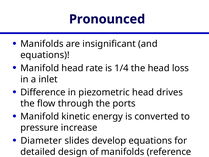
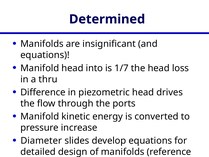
Pronounced: Pronounced -> Determined (107, 19)
rate: rate -> into (94, 68)
1/4: 1/4 -> 1/7 (121, 68)
inlet: inlet -> thru (48, 79)
